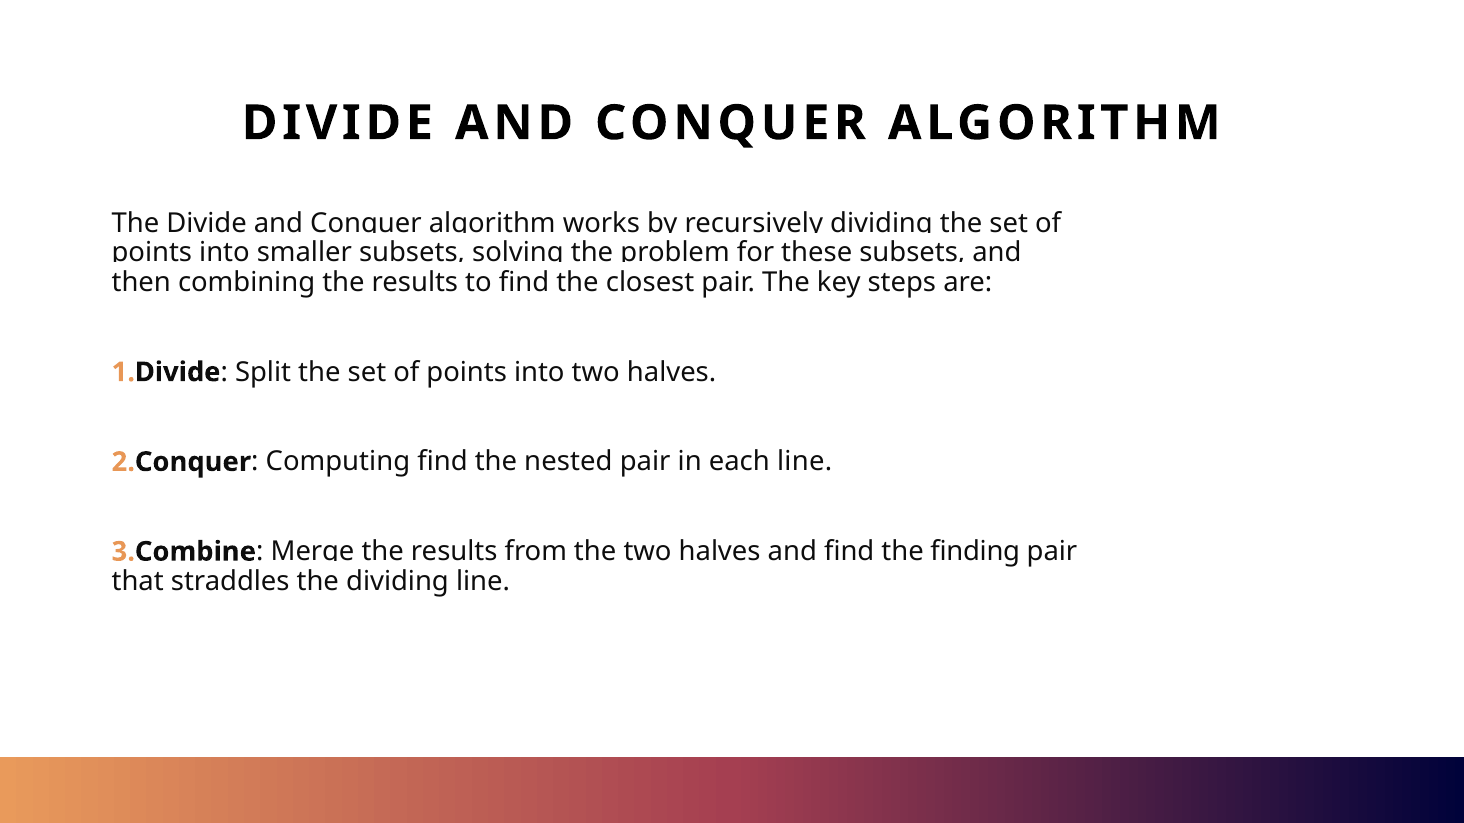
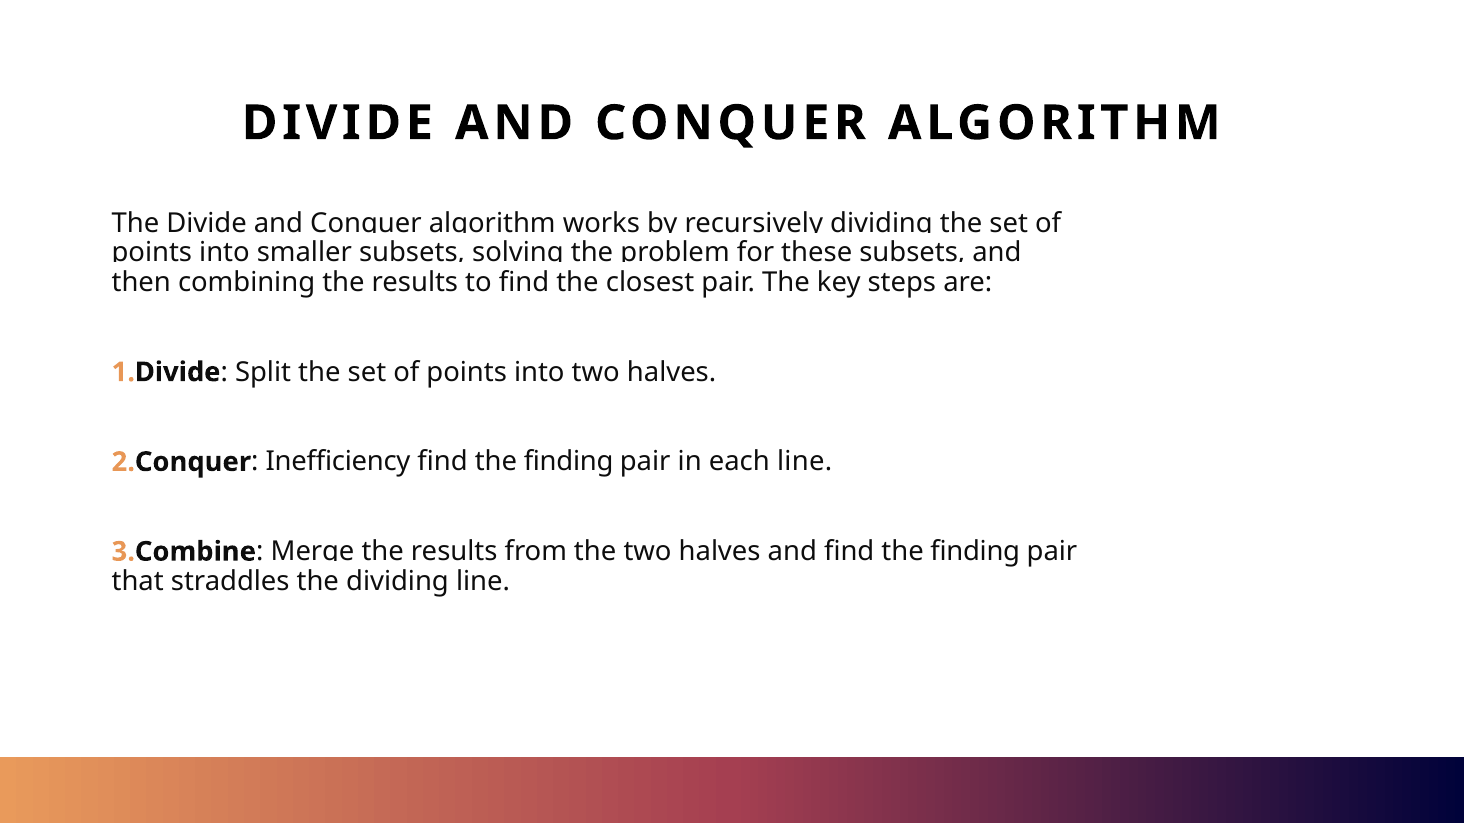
Computing: Computing -> Inefficiency (338, 462)
nested: nested -> finding (569, 462)
